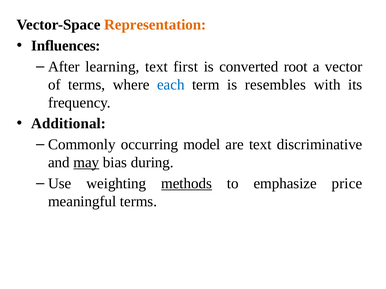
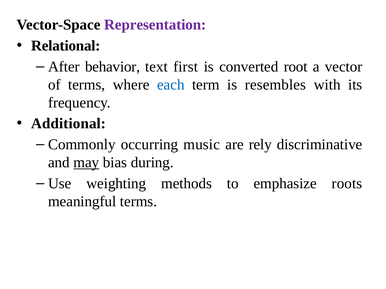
Representation colour: orange -> purple (155, 25)
Influences: Influences -> Relational (66, 46)
learning: learning -> behavior (113, 67)
model: model -> music (202, 145)
are text: text -> rely (260, 145)
methods underline: present -> none (187, 184)
price: price -> roots (347, 184)
